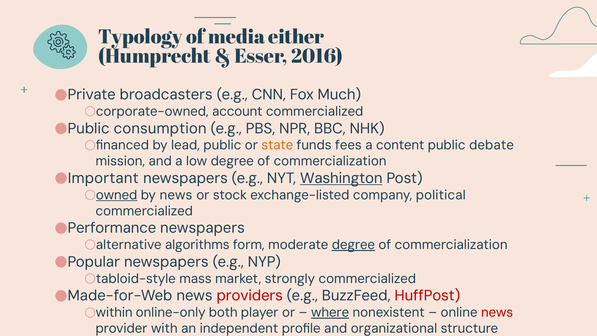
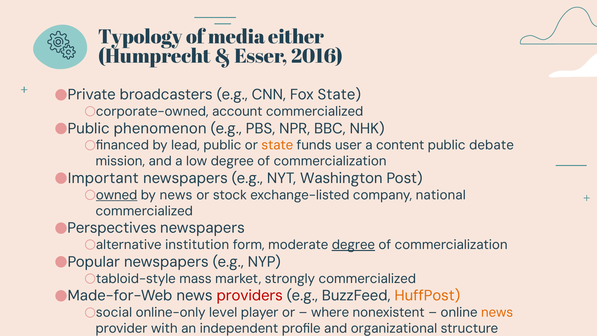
Fox Much: Much -> State (339, 95)
consumption: consumption -> phenomenon (160, 128)
fees: fees -> user (348, 145)
Washington underline: present -> none (341, 178)
political: political -> national (441, 195)
Performance: Performance -> Perspectives (112, 228)
algorithms: algorithms -> institution (197, 245)
HuffPost colour: red -> orange (427, 296)
within: within -> social (114, 312)
both: both -> level (223, 312)
where underline: present -> none (330, 312)
news colour: red -> orange (497, 312)
